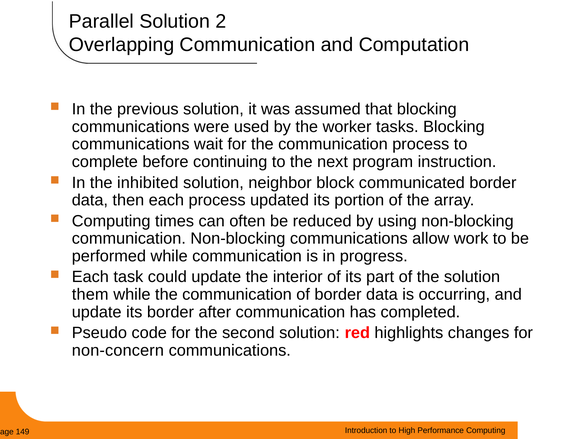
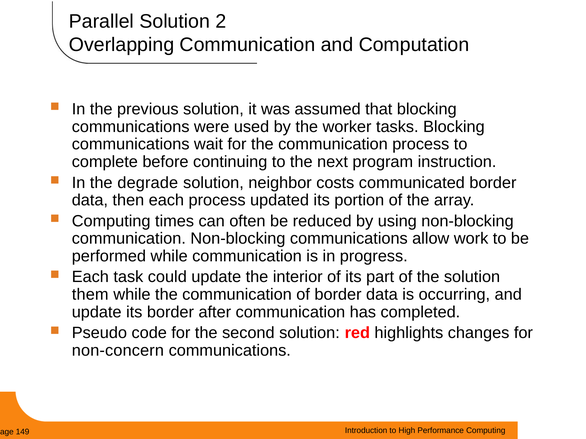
inhibited: inhibited -> degrade (148, 183)
block: block -> costs (335, 183)
